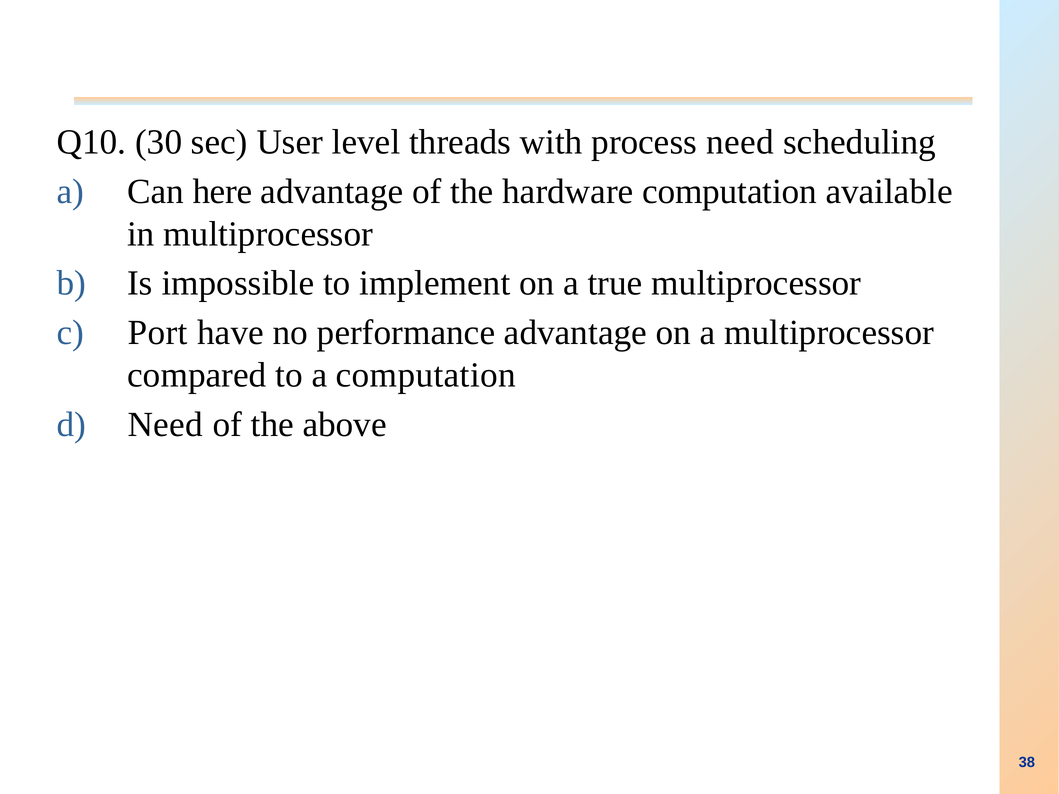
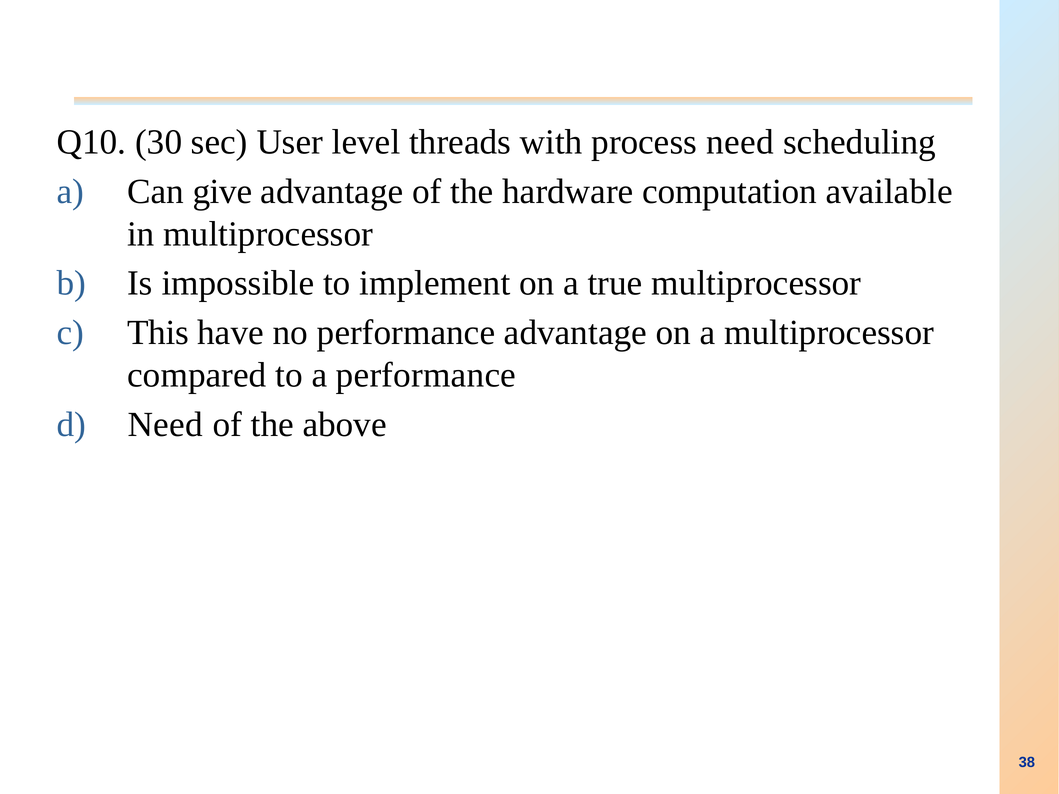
here: here -> give (222, 192)
Port: Port -> This (158, 333)
a computation: computation -> performance (426, 375)
